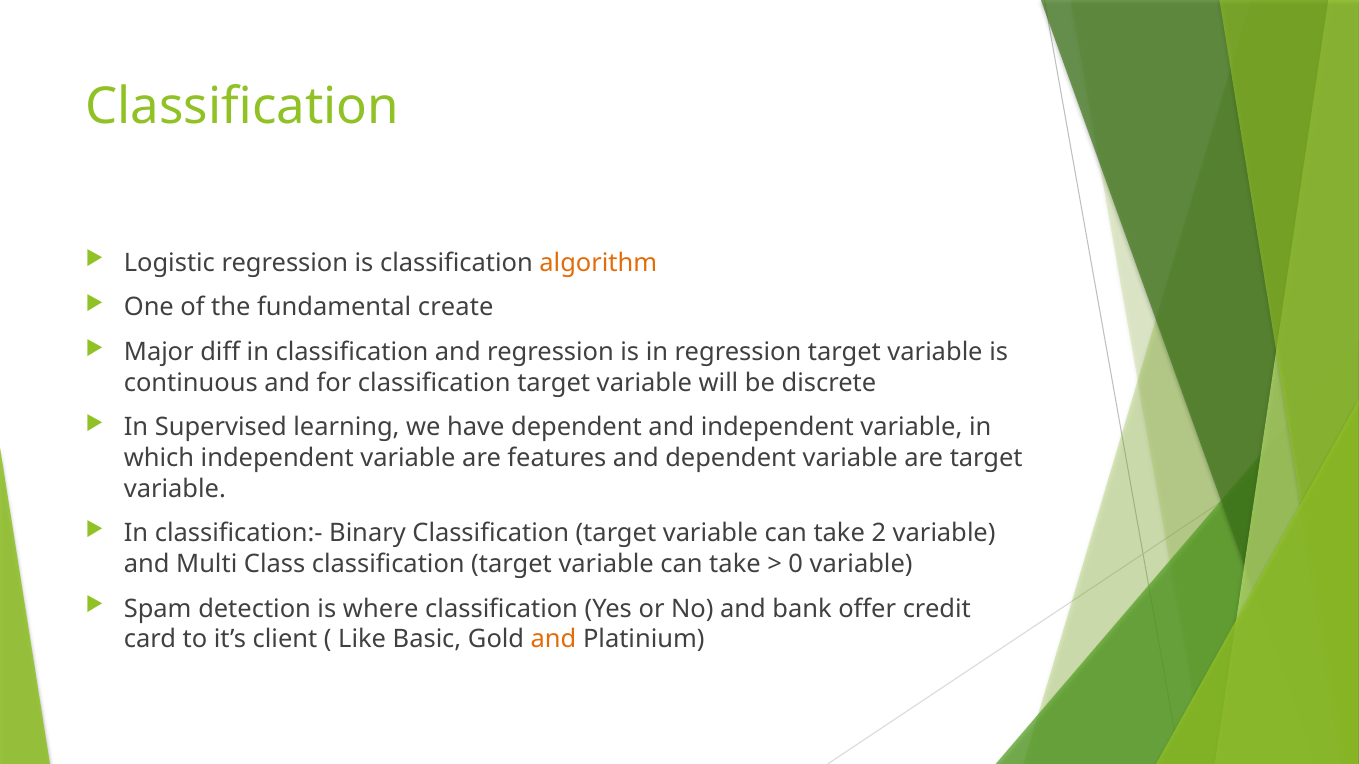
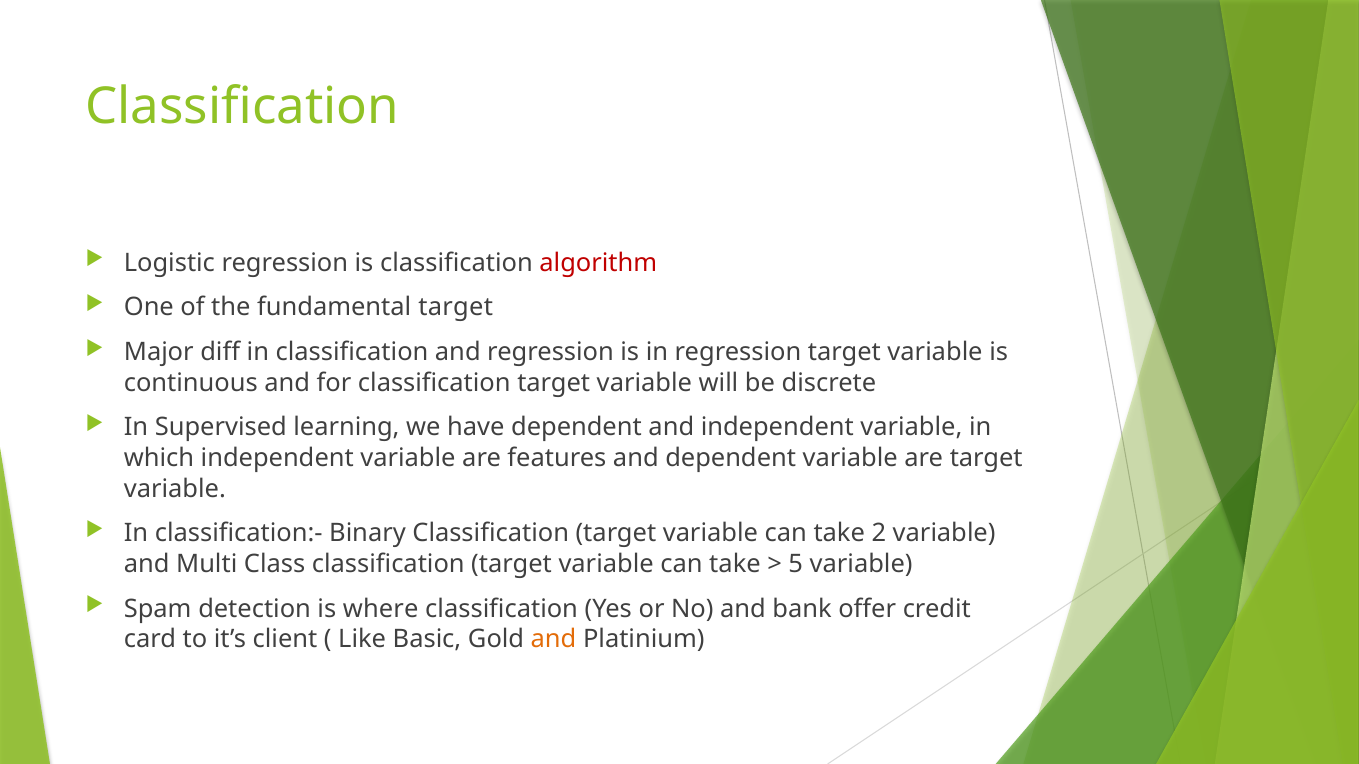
algorithm colour: orange -> red (598, 263)
fundamental create: create -> target (456, 308)
0: 0 -> 5 (796, 564)
